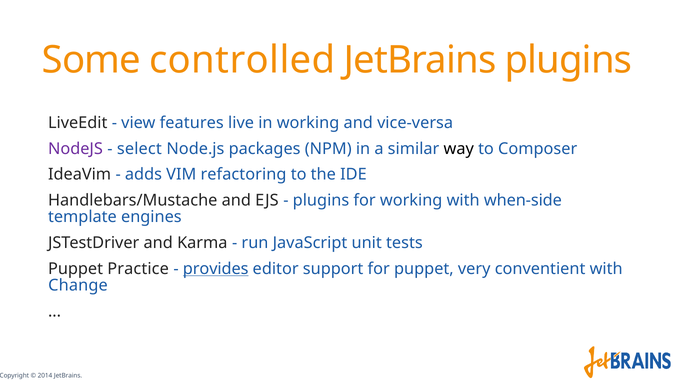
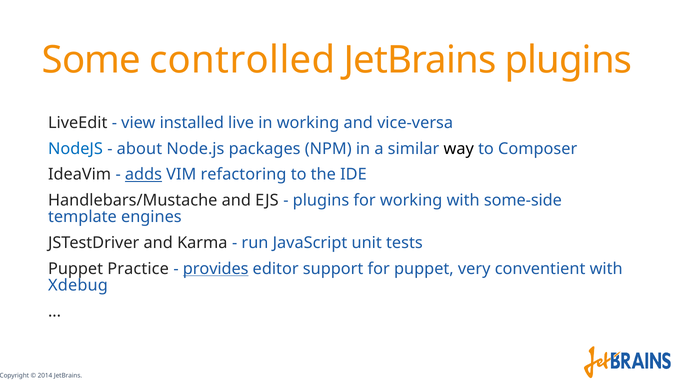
features: features -> installed (192, 123)
NodeJS colour: purple -> blue (75, 149)
select: select -> about (139, 149)
adds underline: none -> present (143, 175)
when-side: when-side -> some-side (523, 200)
Change: Change -> Xdebug (78, 285)
